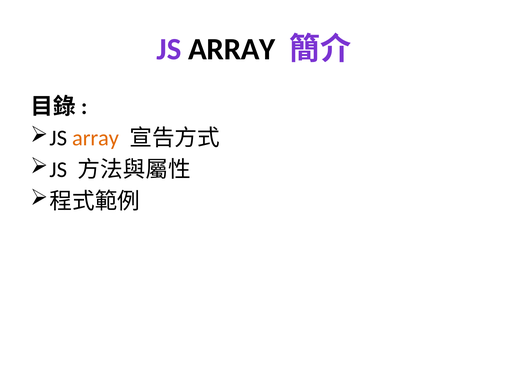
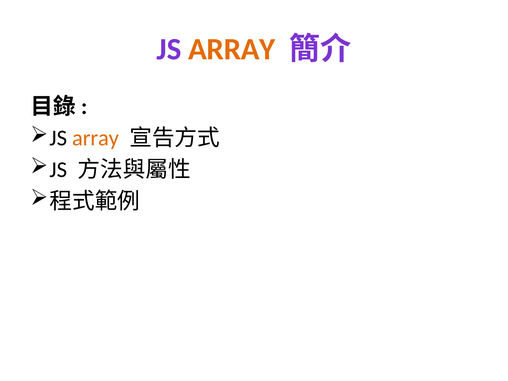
ARRAY colour: black -> orange (232, 49)
